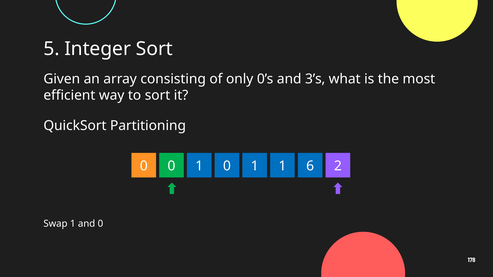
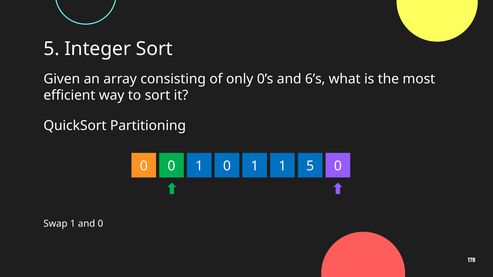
3’s: 3’s -> 6’s (315, 79)
1 6: 6 -> 5 (310, 166)
0 2: 2 -> 0 (338, 166)
